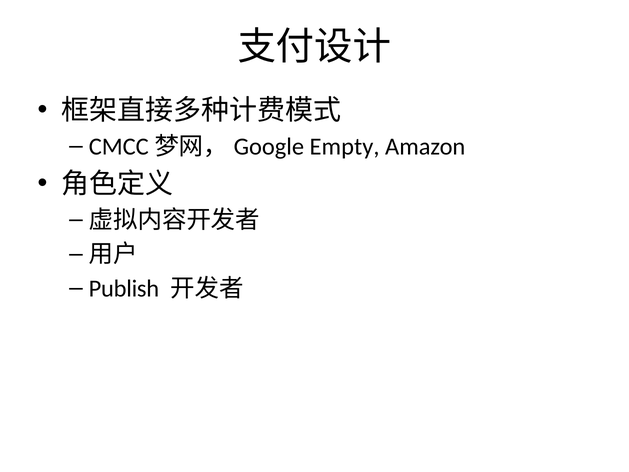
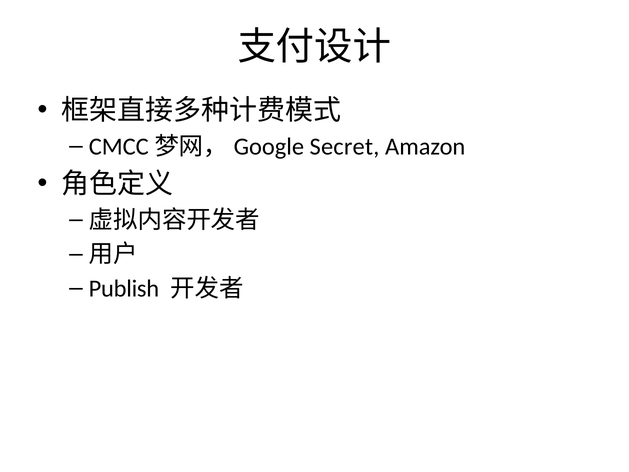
Empty: Empty -> Secret (344, 146)
